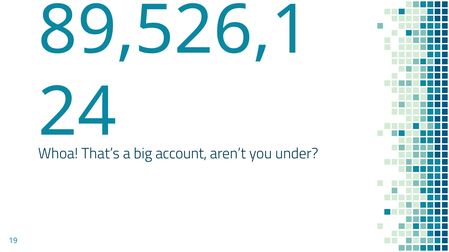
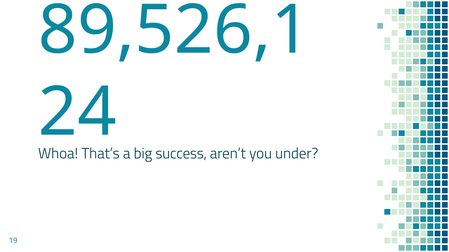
account: account -> success (181, 154)
